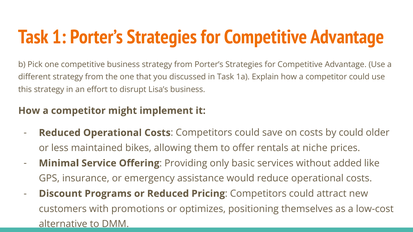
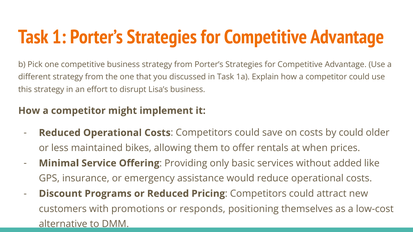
niche: niche -> when (315, 148)
optimizes: optimizes -> responds (202, 209)
